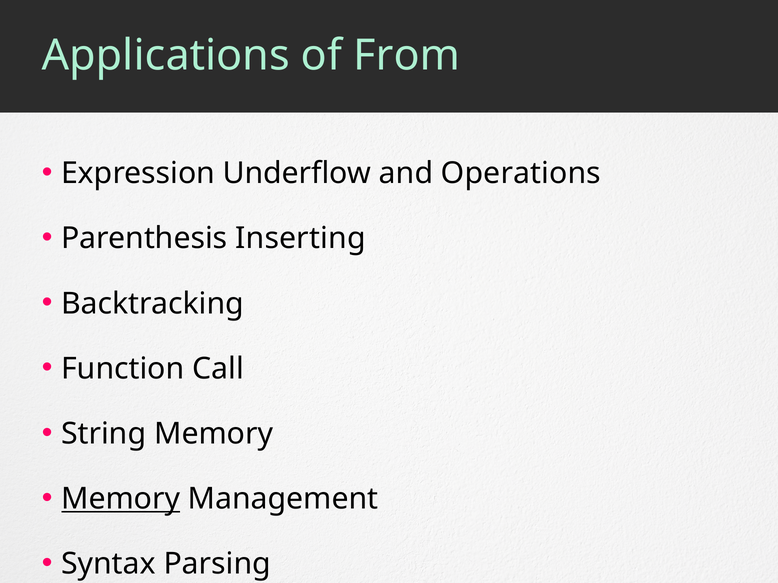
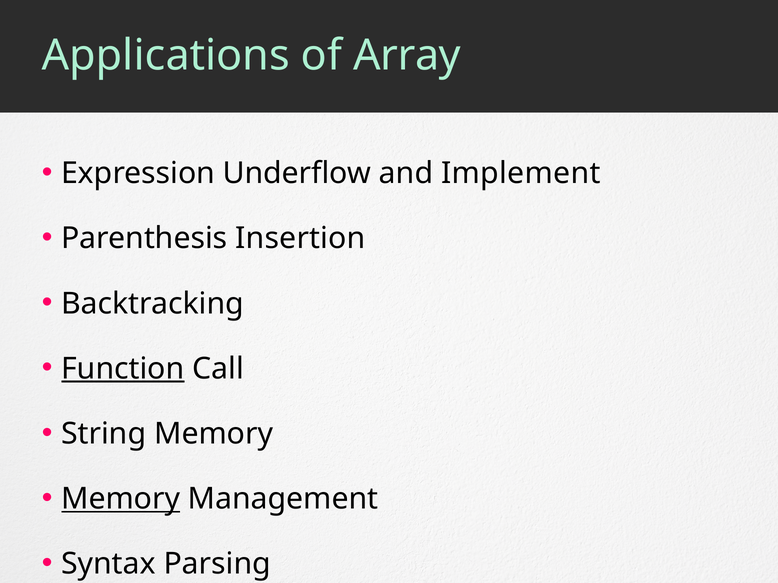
From: From -> Array (407, 56)
Operations: Operations -> Implement (521, 173)
Inserting: Inserting -> Insertion (300, 239)
Function underline: none -> present (123, 369)
